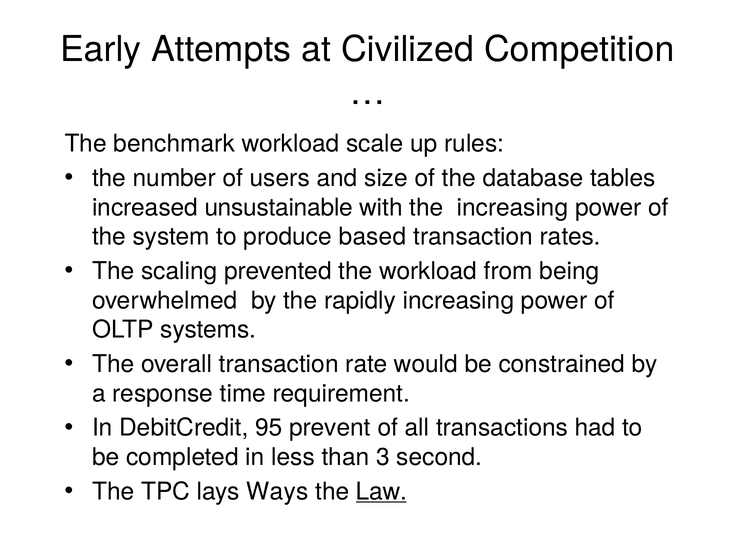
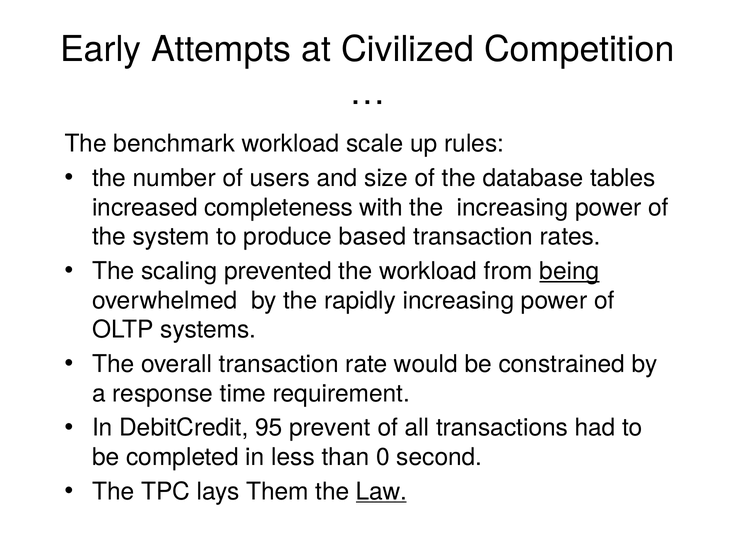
unsustainable: unsustainable -> completeness (279, 208)
being underline: none -> present (569, 271)
3: 3 -> 0 (383, 457)
Ways: Ways -> Them (278, 492)
